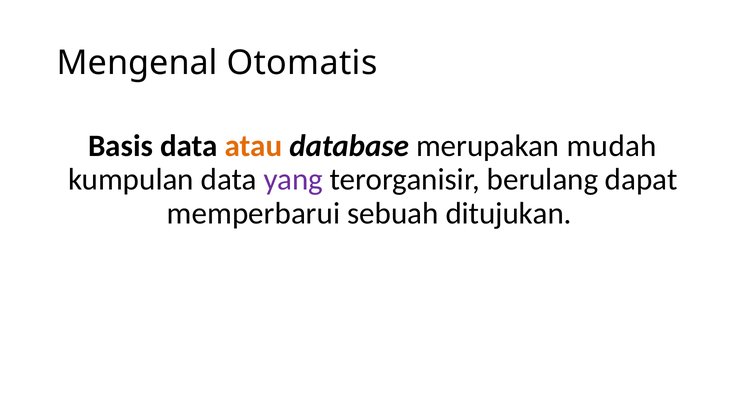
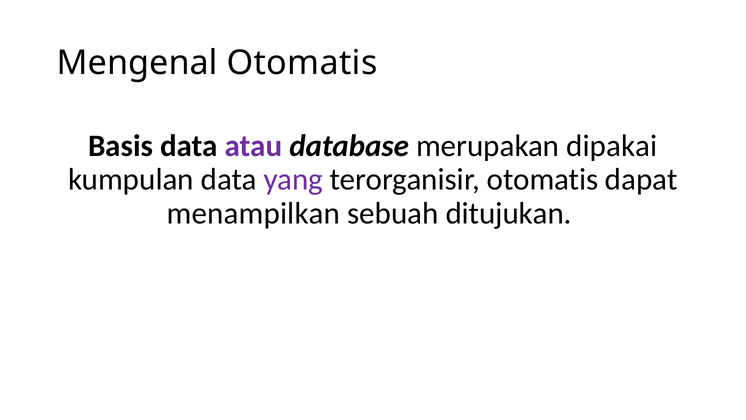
atau colour: orange -> purple (253, 146)
mudah: mudah -> dipakai (612, 146)
terorganisir berulang: berulang -> otomatis (543, 179)
memperbarui: memperbarui -> menampilkan (254, 213)
